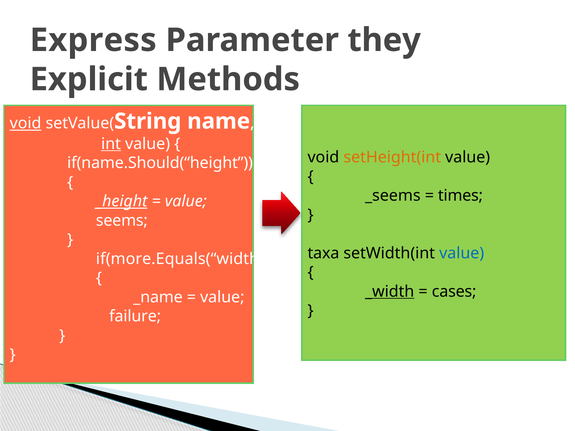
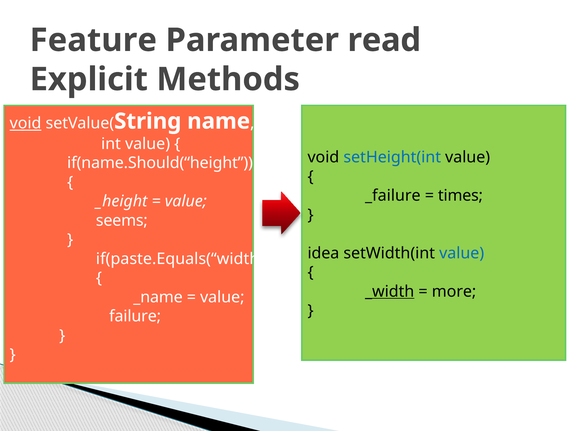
Express: Express -> Feature (93, 40)
they: they -> read (384, 40)
int underline: present -> none (111, 144)
setHeight(int colour: orange -> blue (392, 157)
_seems: _seems -> _failure (393, 196)
_height underline: present -> none (122, 201)
taxa: taxa -> idea (323, 253)
if(more.Equals(“width: if(more.Equals(“width -> if(paste.Equals(“width (185, 259)
cases: cases -> more (454, 292)
